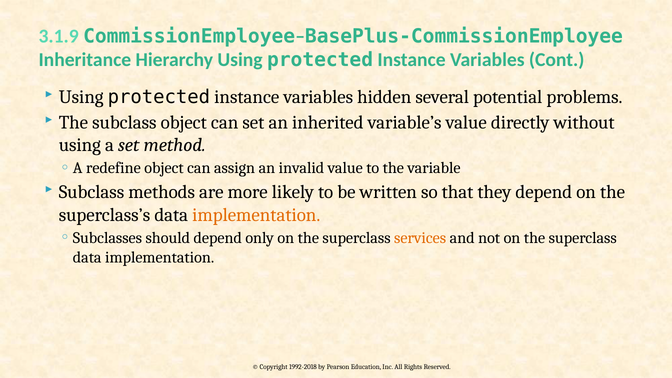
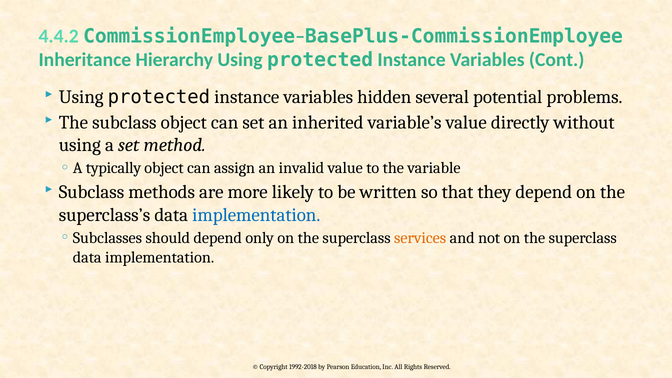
3.1.9: 3.1.9 -> 4.4.2 (59, 36)
redefine: redefine -> typically (113, 168)
implementation colour: orange -> blue (256, 215)
